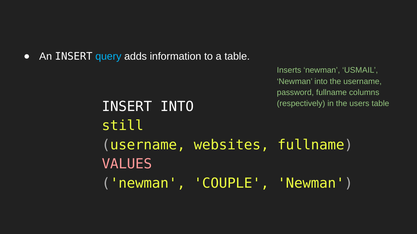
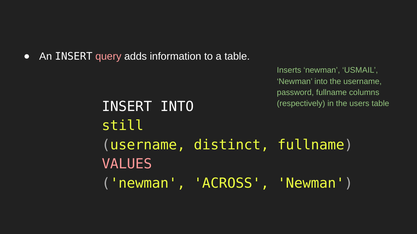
query colour: light blue -> pink (108, 57)
websites: websites -> distinct (231, 145)
COUPLE: COUPLE -> ACROSS (231, 184)
